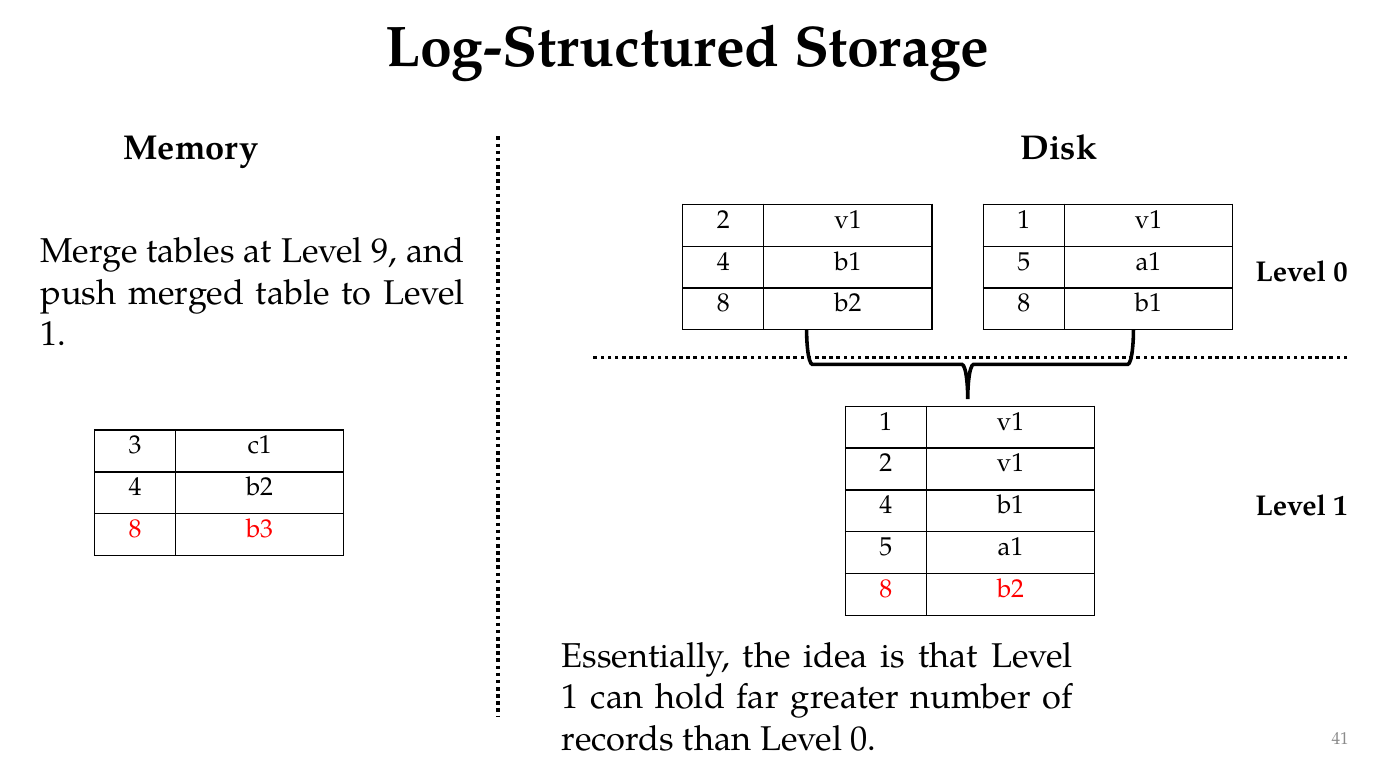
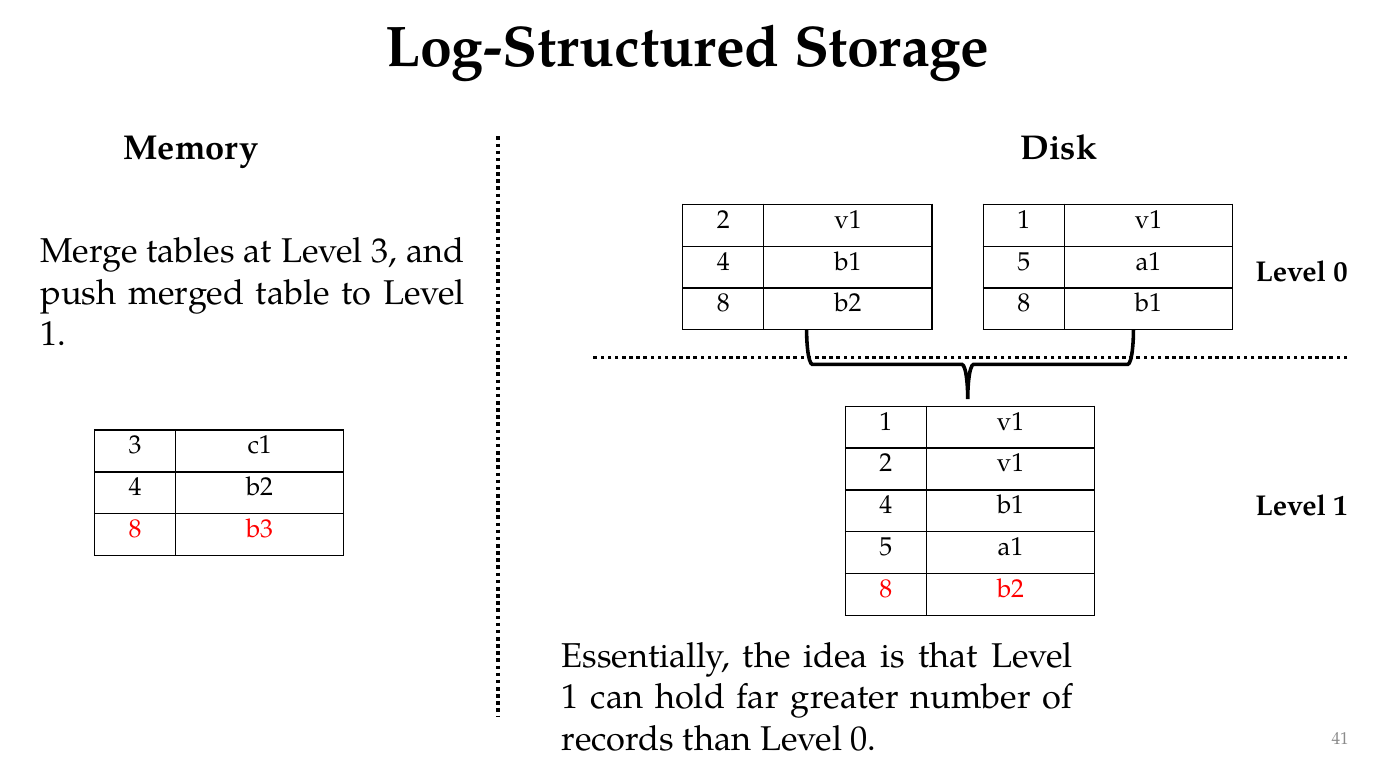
Level 9: 9 -> 3 (384, 251)
